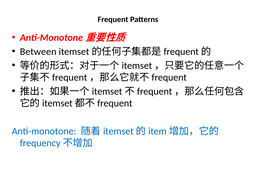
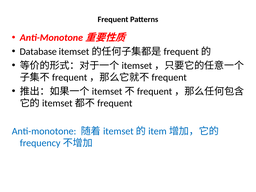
Between: Between -> Database (38, 52)
